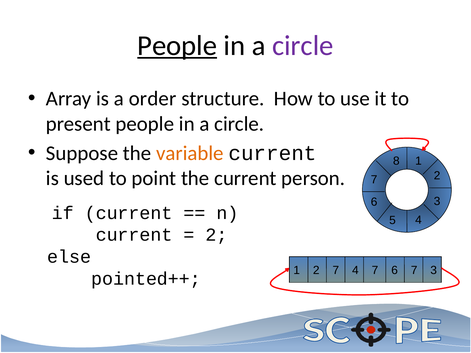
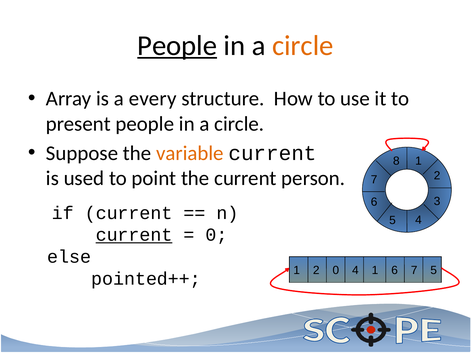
circle colour: purple -> orange (303, 46)
order: order -> every (153, 99)
current underline: none -> present (134, 235)
2: 2 -> 0 (216, 235)
2 7: 7 -> 0 (336, 271)
4 7: 7 -> 1 (375, 271)
7 3: 3 -> 5 (434, 271)
